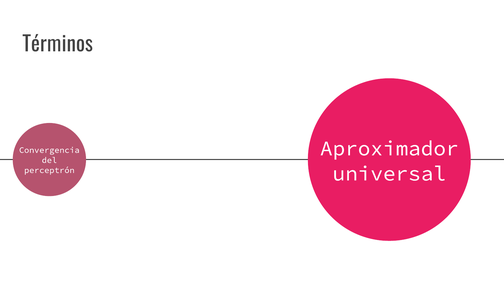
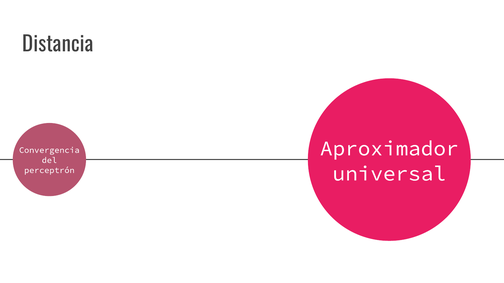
Términos: Términos -> Distancia (58, 45)
